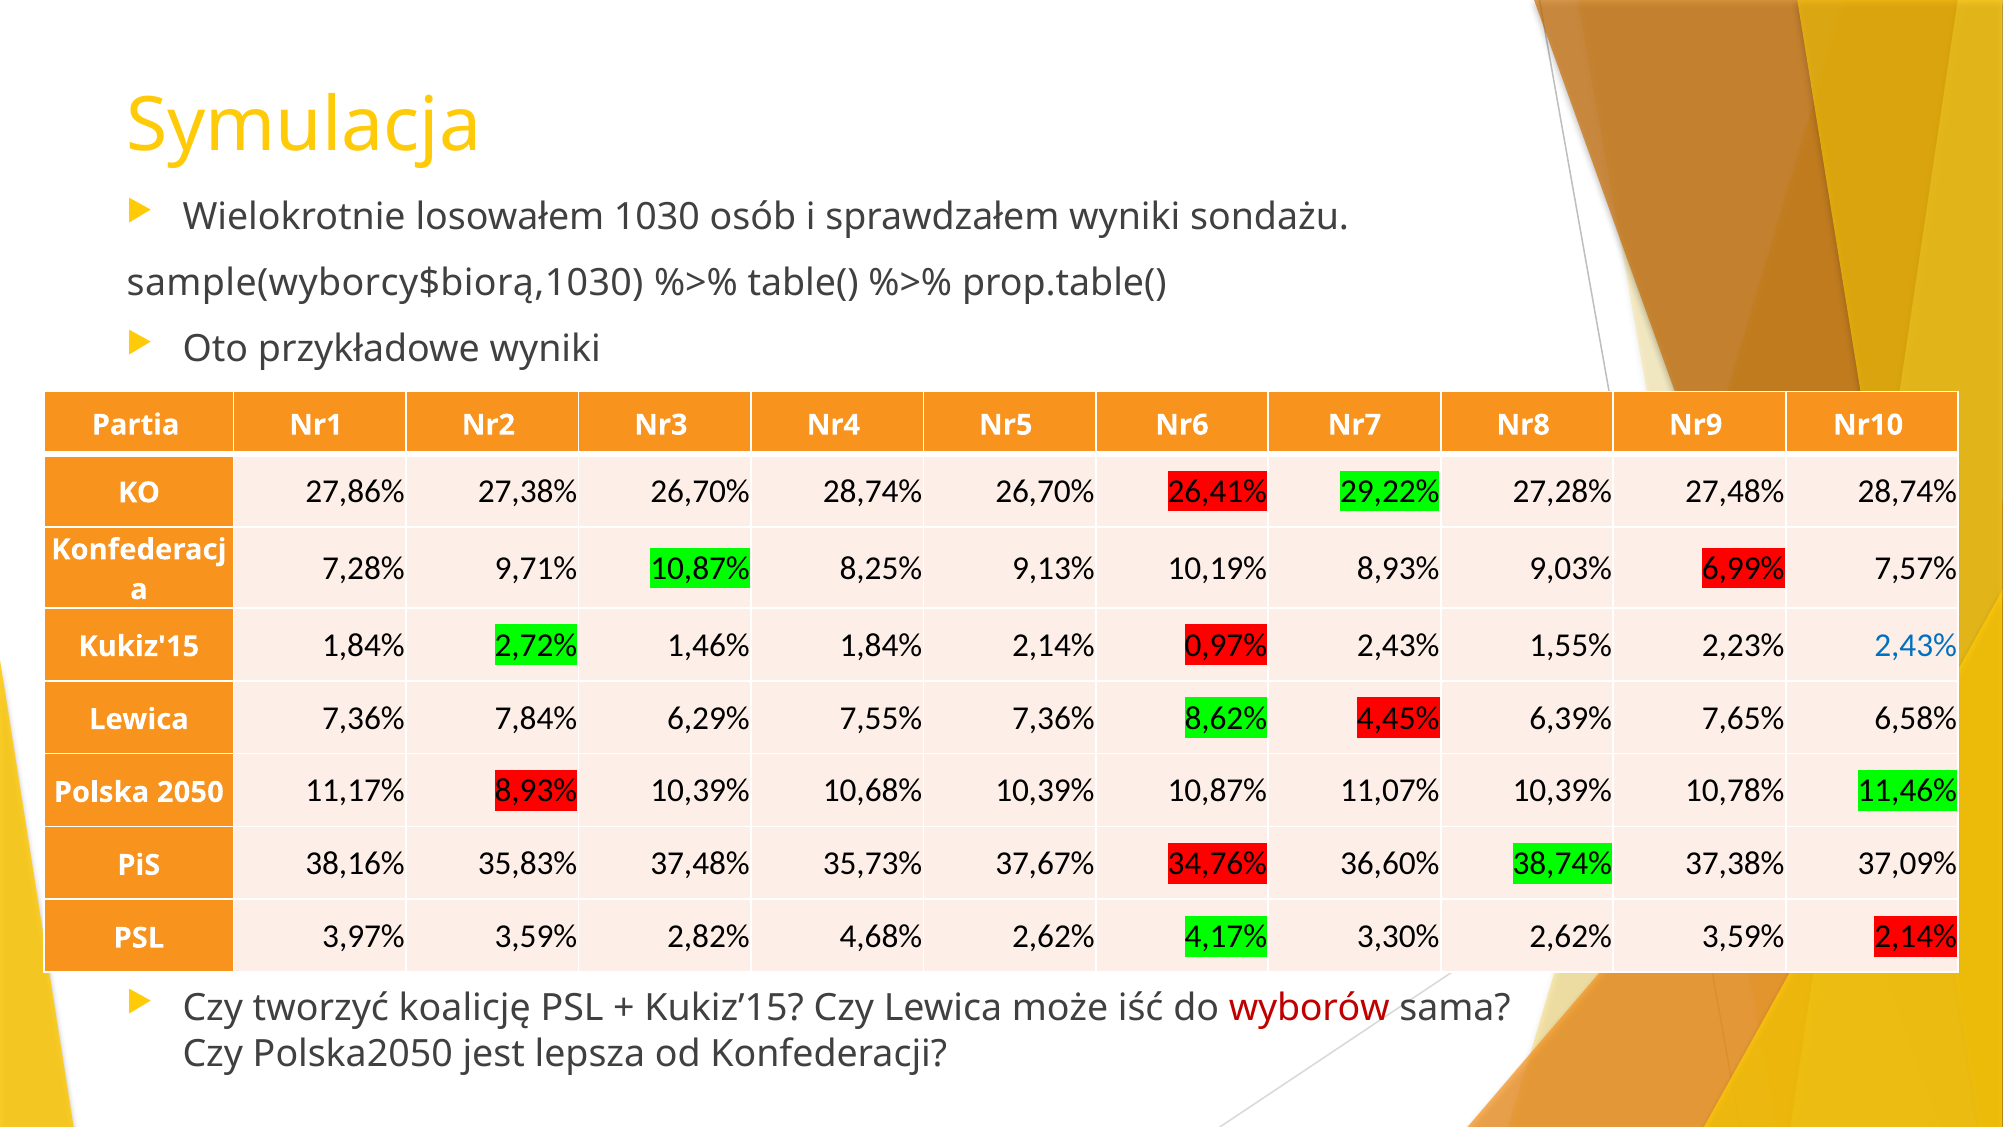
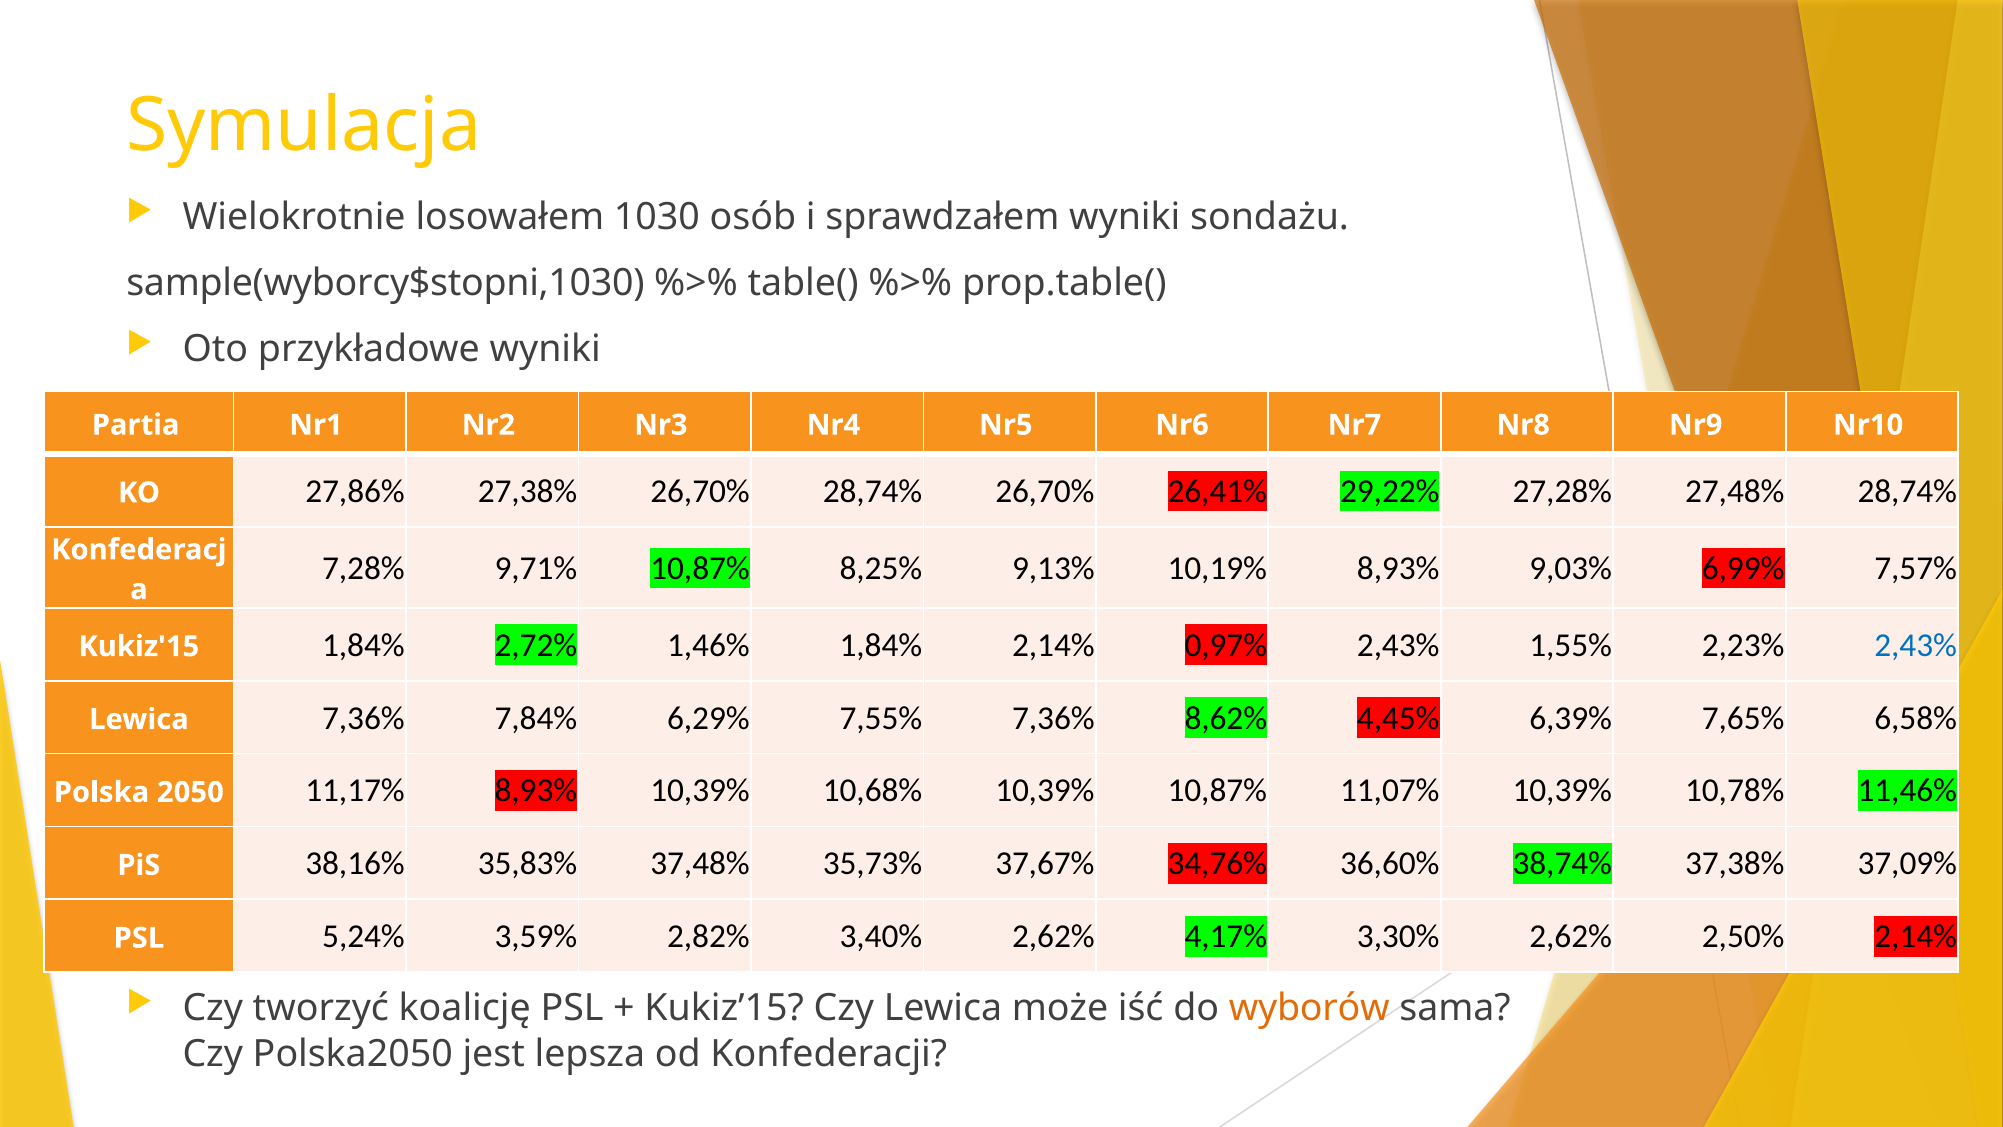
sample(wyborcy$biorą,1030: sample(wyborcy$biorą,1030 -> sample(wyborcy$stopni,1030 (385, 283)
3,97%: 3,97% -> 5,24% (364, 936)
4,68%: 4,68% -> 3,40% (881, 936)
2,62% 3,59%: 3,59% -> 2,50% (1743, 936)
wyborów colour: red -> orange (1309, 1008)
